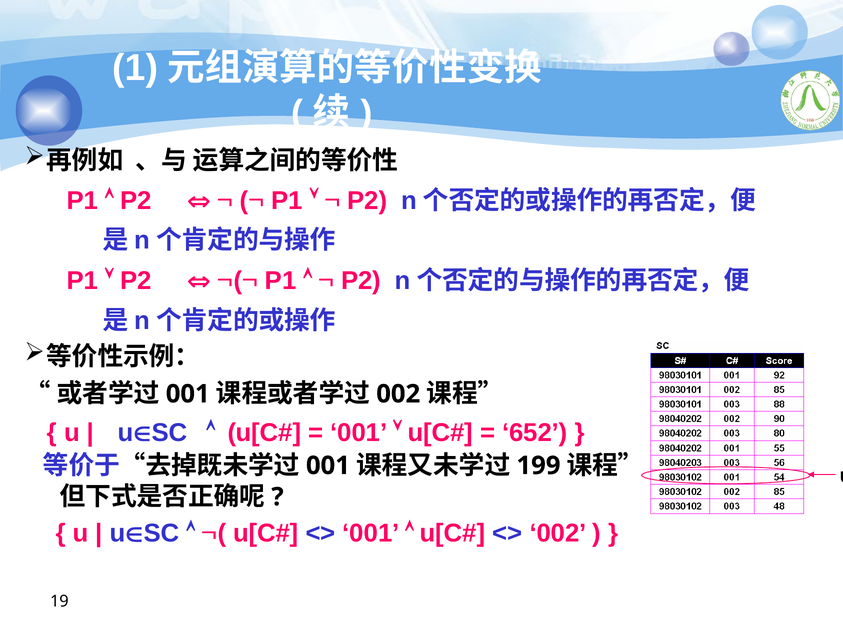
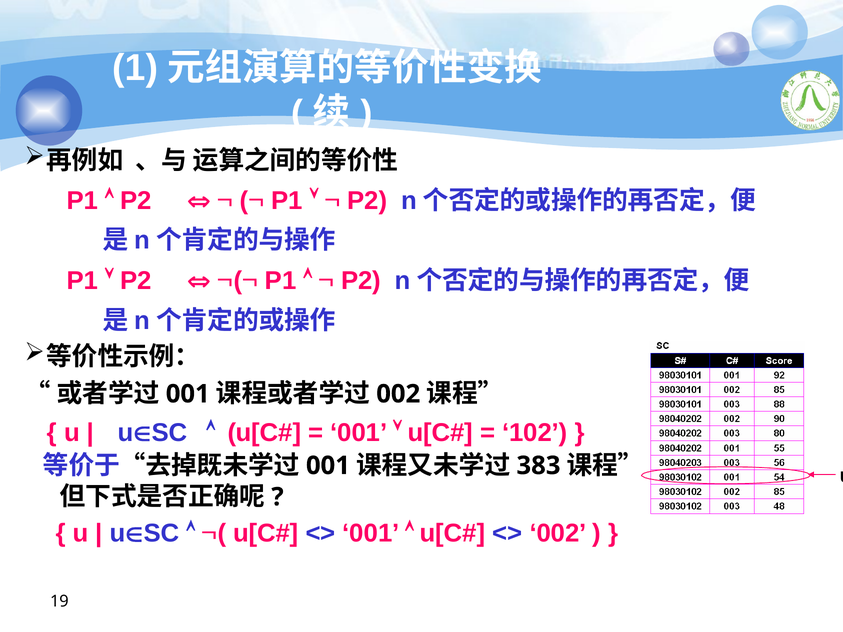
652: 652 -> 102 (535, 433)
199: 199 -> 383 (538, 466)
